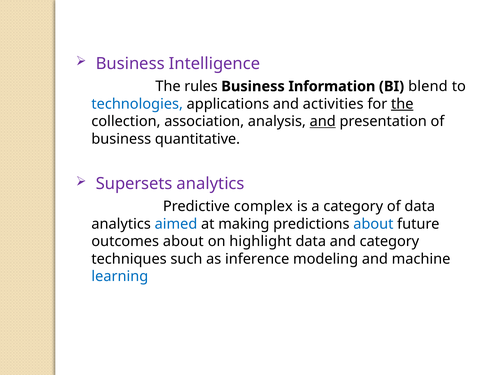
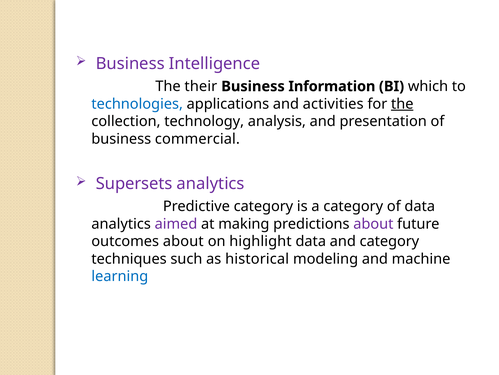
rules: rules -> their (201, 86)
blend: blend -> which (428, 86)
association: association -> technology (204, 121)
and underline: present -> none (323, 121)
quantitative: quantitative -> commercial (197, 139)
Predictive complex: complex -> category (263, 206)
aimed colour: blue -> purple (176, 223)
about colour: blue -> purple (373, 223)
inference: inference -> historical (257, 258)
